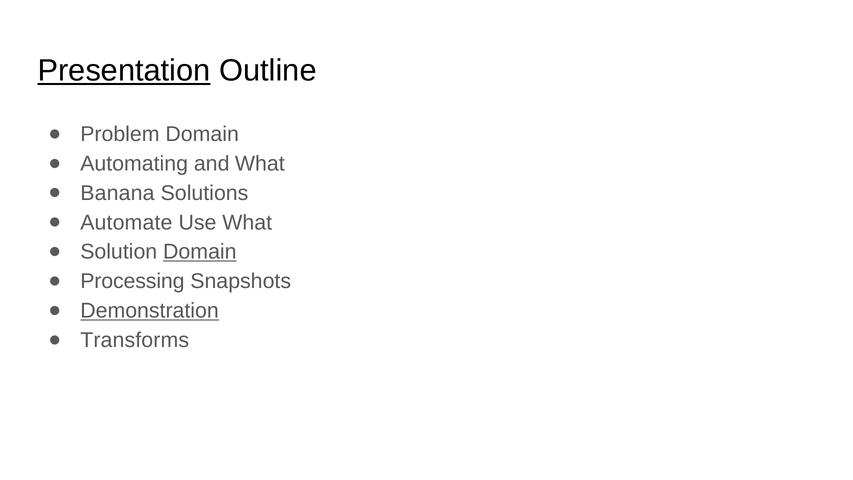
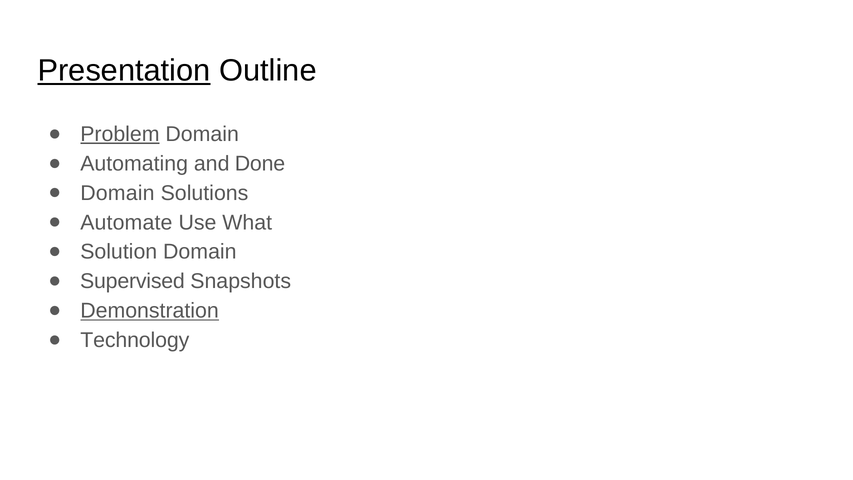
Problem underline: none -> present (120, 134)
and What: What -> Done (260, 164)
Banana: Banana -> Domain (117, 193)
Domain underline: present -> none (200, 252)
Processing: Processing -> Supervised (132, 281)
Transforms: Transforms -> Technology (135, 340)
